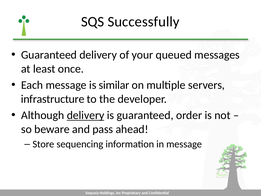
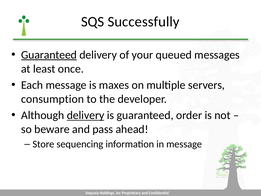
Guaranteed underline: none -> present (49, 55)
similar: similar -> maxes (114, 85)
infrastructure: infrastructure -> consumption (53, 99)
